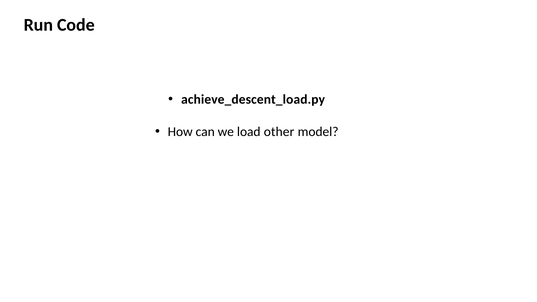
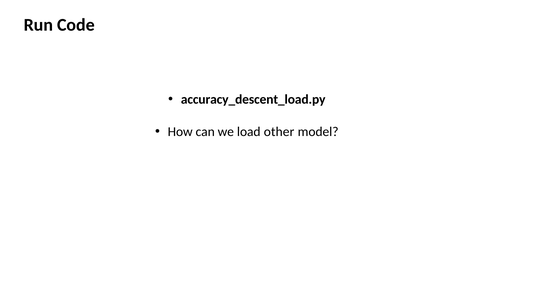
achieve_descent_load.py: achieve_descent_load.py -> accuracy_descent_load.py (253, 100)
